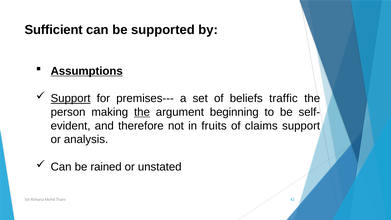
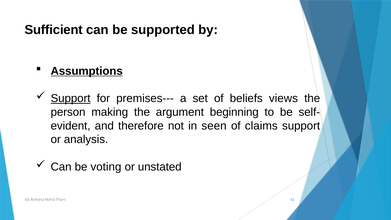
traffic: traffic -> views (283, 98)
the underline: present -> none (142, 112)
fruits: fruits -> seen (214, 126)
rained: rained -> voting (106, 167)
